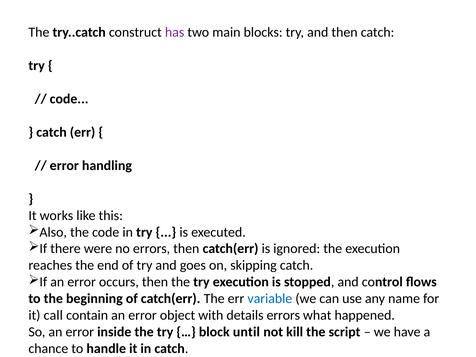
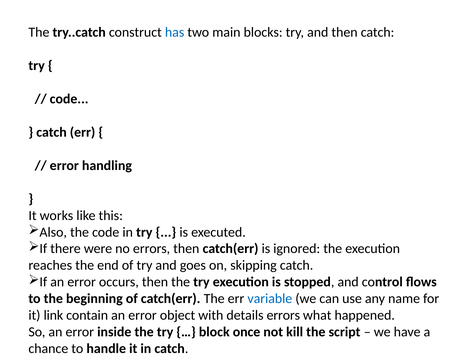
has colour: purple -> blue (175, 32)
call: call -> link (53, 315)
until: until -> once (247, 332)
